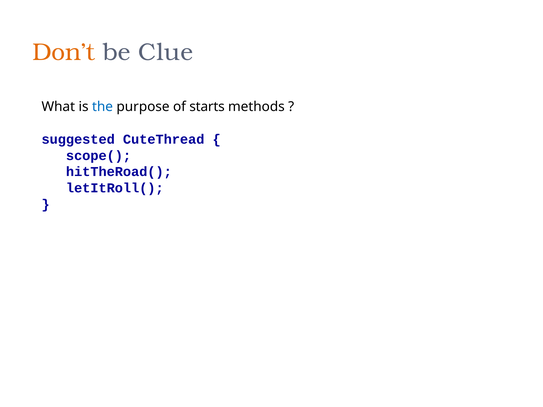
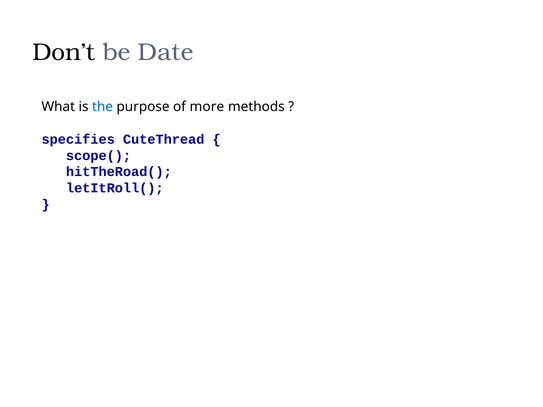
Don’t colour: orange -> black (64, 52)
Clue: Clue -> Date (166, 52)
starts: starts -> more (207, 107)
suggested: suggested -> specifies (78, 139)
